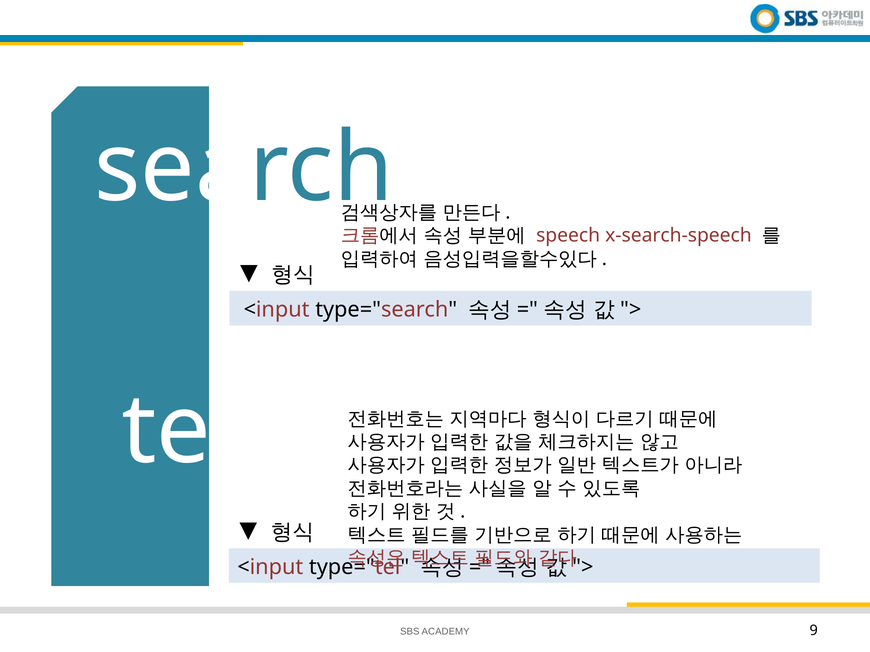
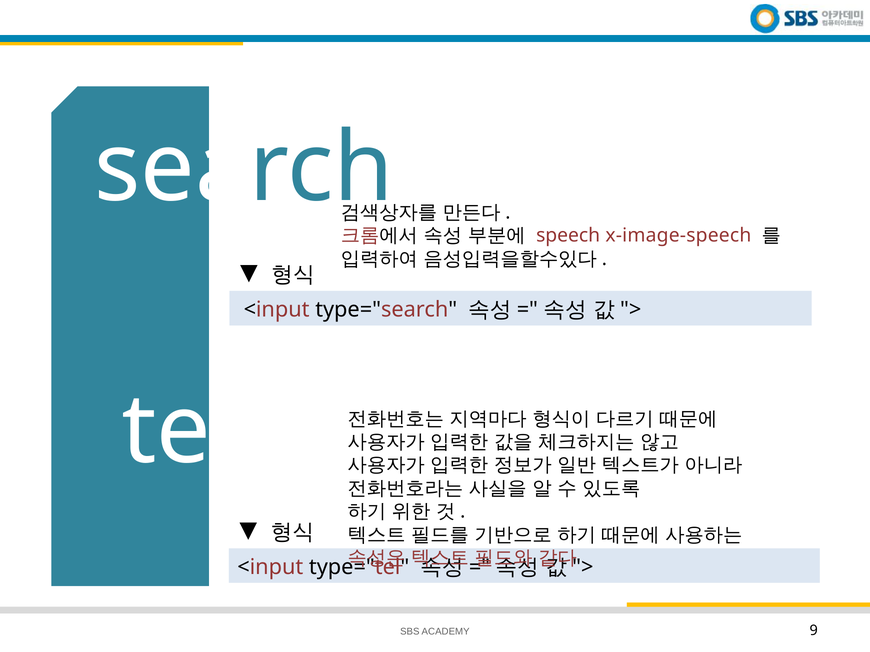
x-search-speech: x-search-speech -> x-image-speech (678, 236)
